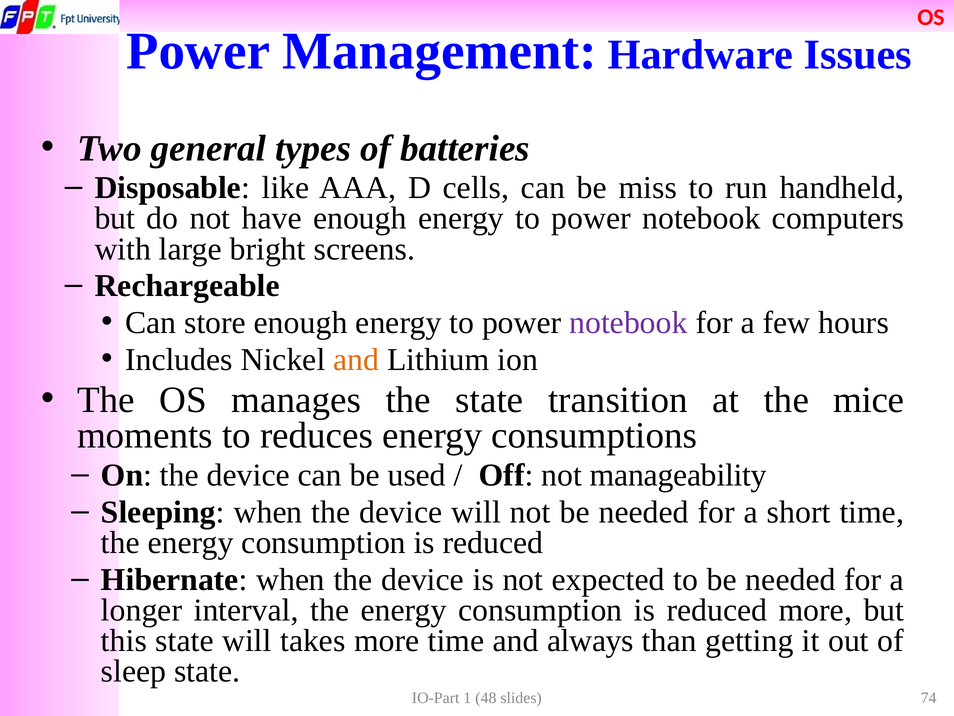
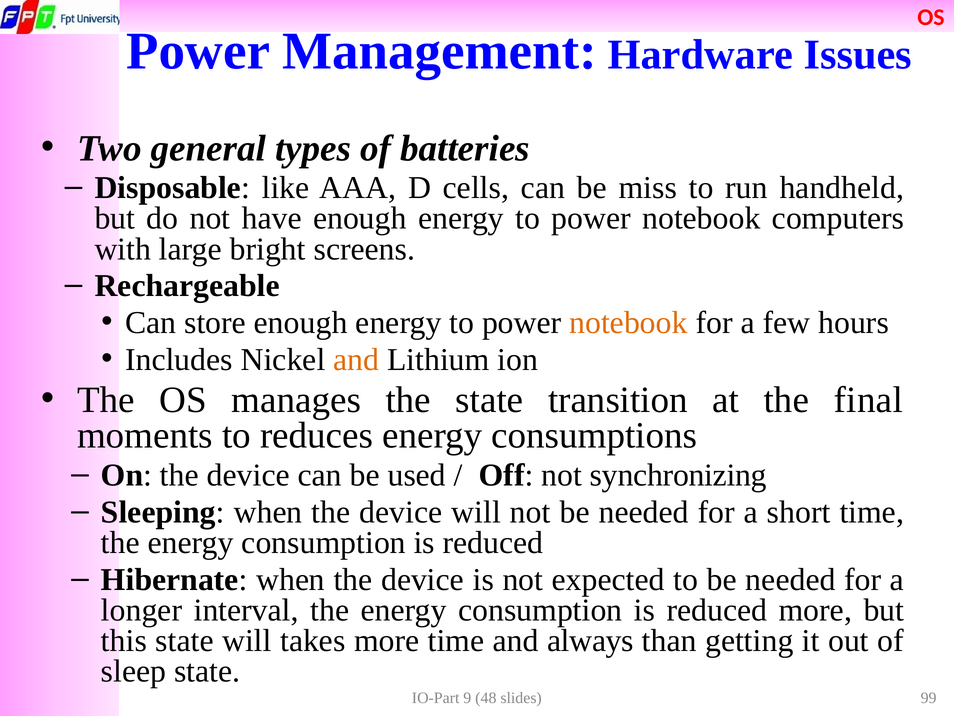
notebook colour: purple -> orange (629, 323)
mice: mice -> final (868, 400)
manageability: manageability -> synchronizing (678, 475)
1: 1 -> 9 (467, 698)
74: 74 -> 99 (929, 698)
